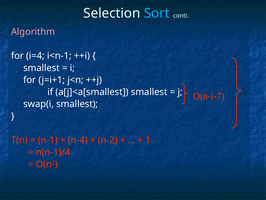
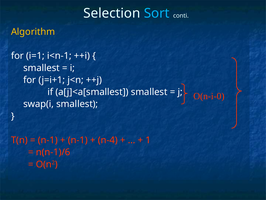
Algorithm colour: pink -> yellow (33, 32)
i=4: i=4 -> i=1 (35, 56)
O(n-i-7: O(n-i-7 -> O(n-i-0 (209, 96)
n-4: n-4 -> n-1 (78, 140)
n-2: n-2 -> n-4 (108, 140)
n(n-1)/4: n(n-1)/4 -> n(n-1)/6 (53, 152)
